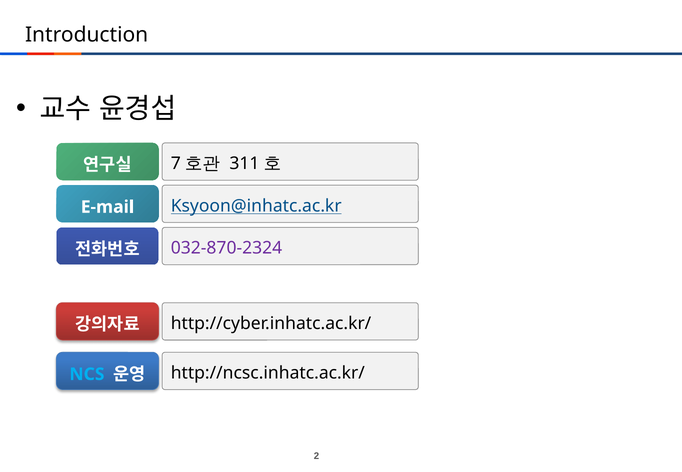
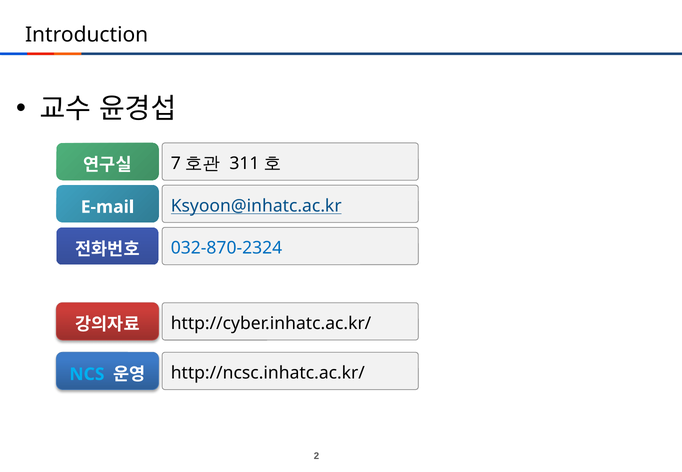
032-870-2324 colour: purple -> blue (227, 248)
